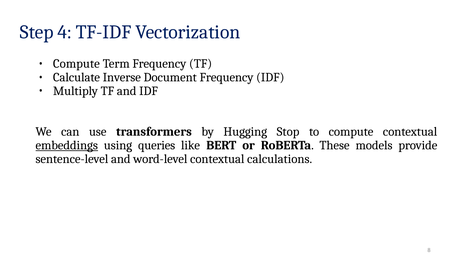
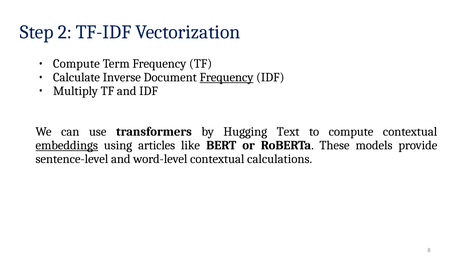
4: 4 -> 2 (65, 32)
Frequency underline: none -> present (227, 77)
Stop: Stop -> Text (288, 132)
queries: queries -> articles (157, 145)
